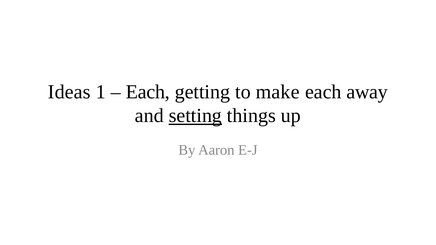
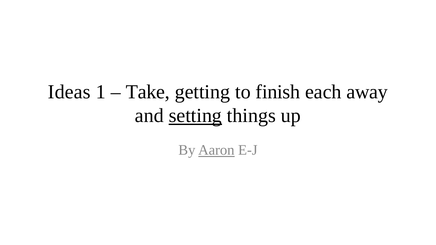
Each: Each -> Take (148, 92)
make: make -> finish (278, 92)
Aaron underline: none -> present (216, 150)
